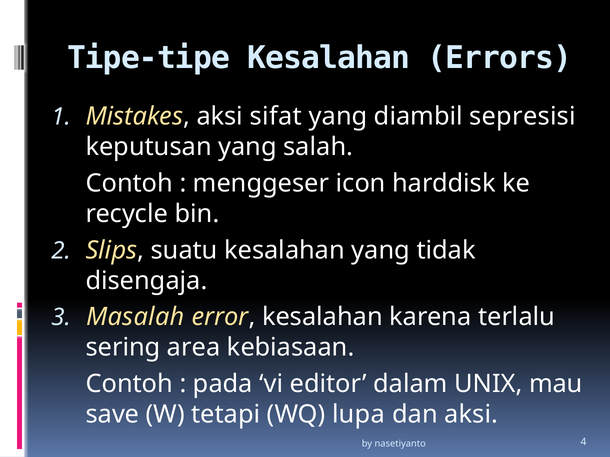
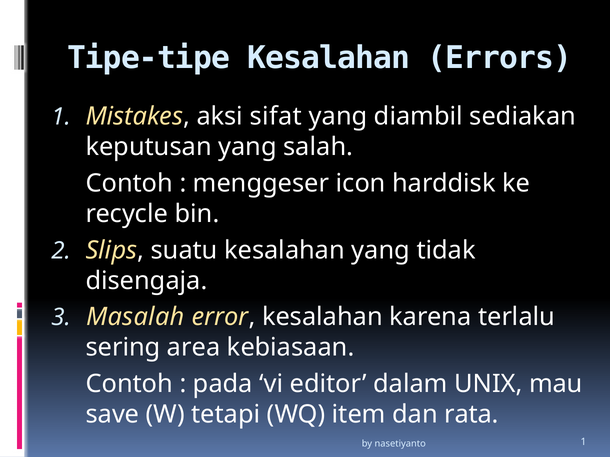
sepresisi: sepresisi -> sediakan (523, 117)
lupa: lupa -> item (359, 415)
dan aksi: aksi -> rata (471, 415)
nasetiyanto 4: 4 -> 1 (583, 442)
